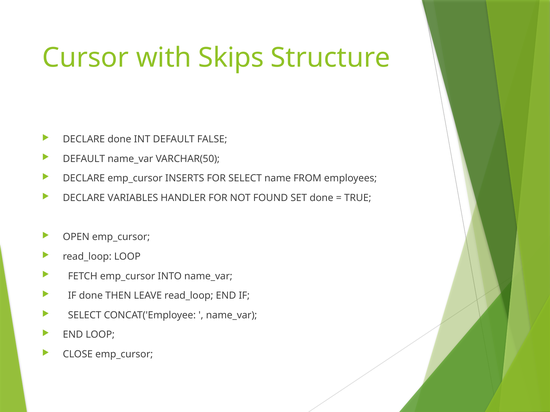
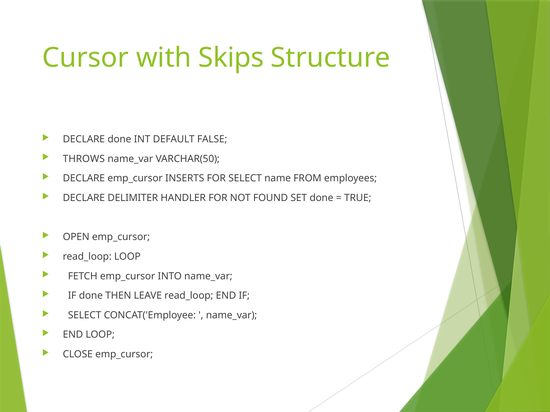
DEFAULT: DEFAULT -> THROWS (84, 159)
VARIABLES: VARIABLES -> DELIMITER (133, 198)
